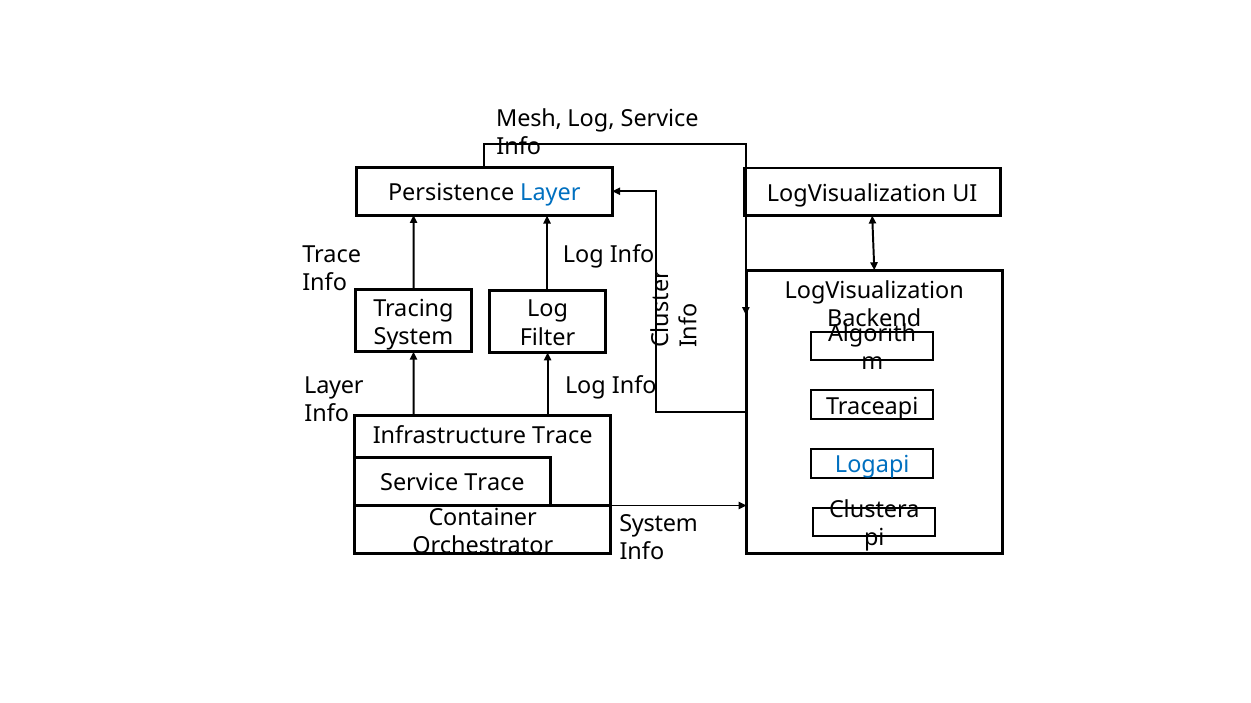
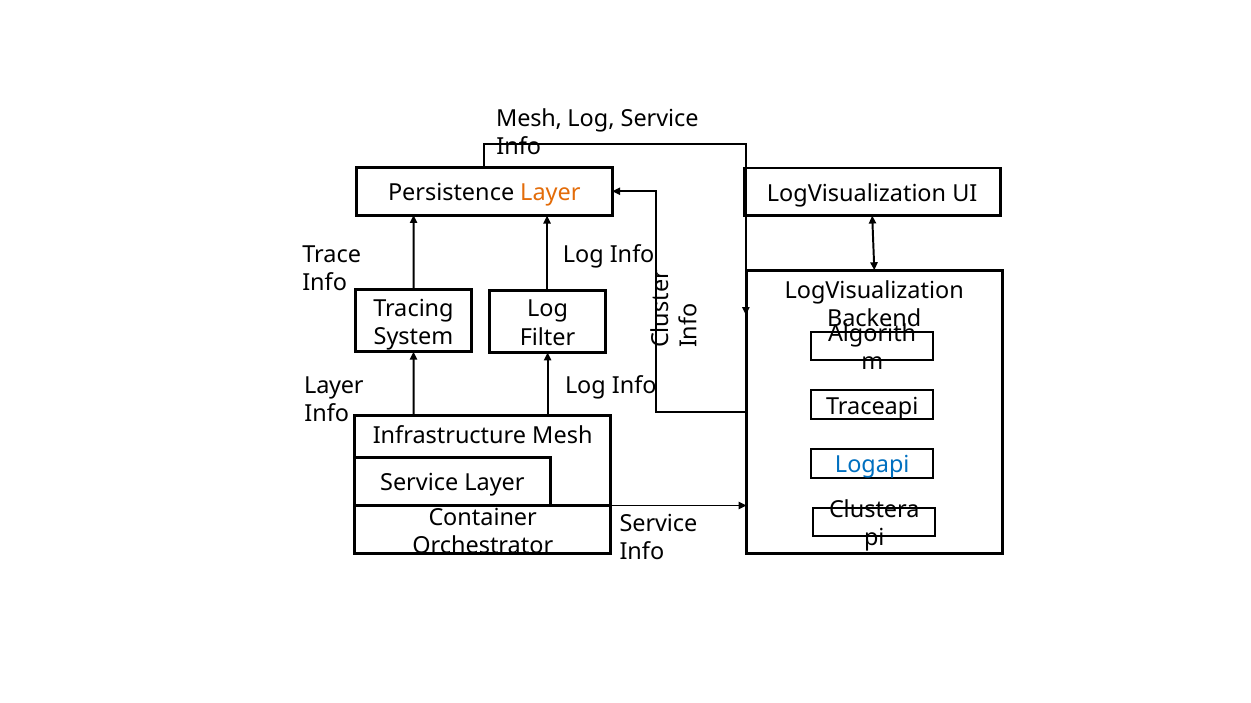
Layer colour: blue -> orange (550, 193)
Infrastructure Trace: Trace -> Mesh (562, 436)
Service Trace: Trace -> Layer (495, 484)
System: System -> Service (658, 524)
